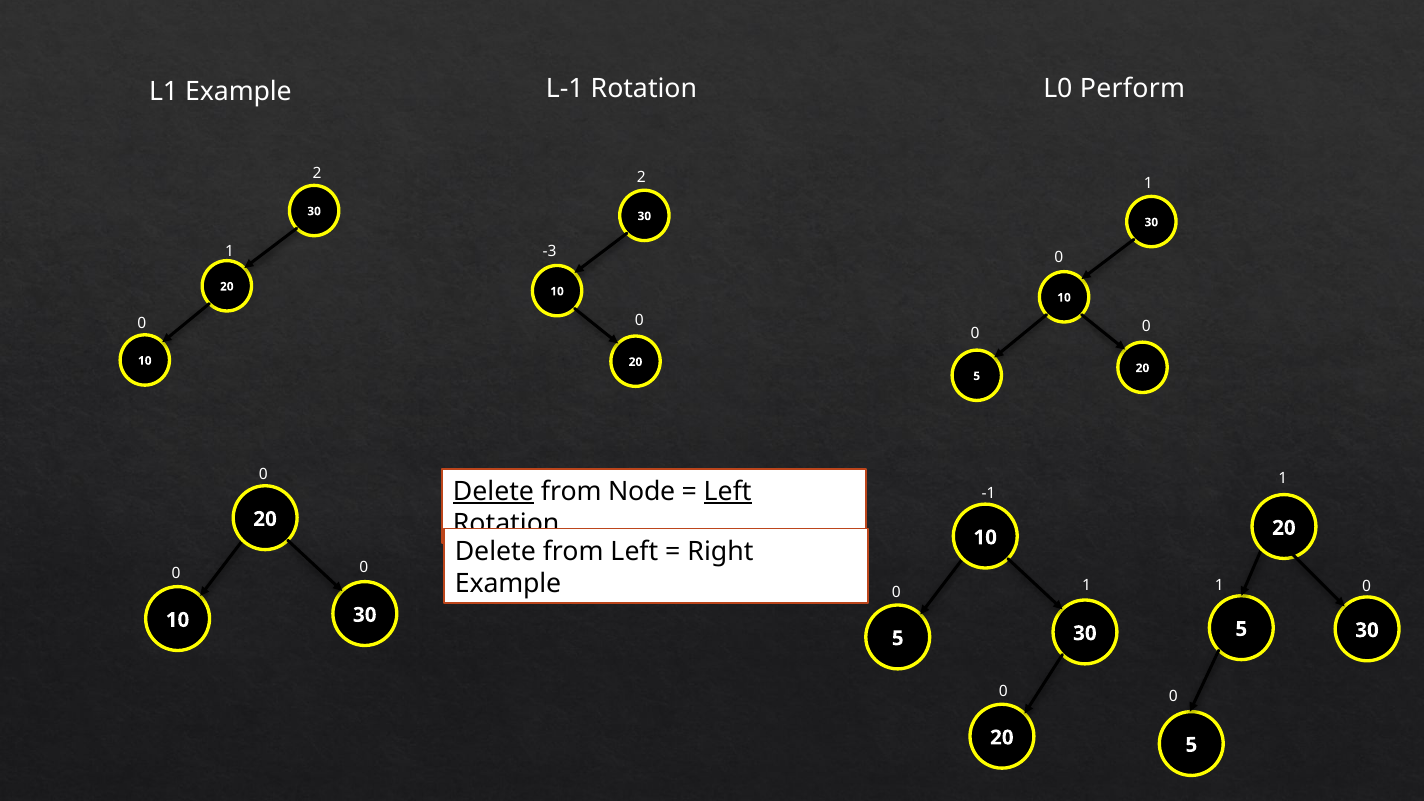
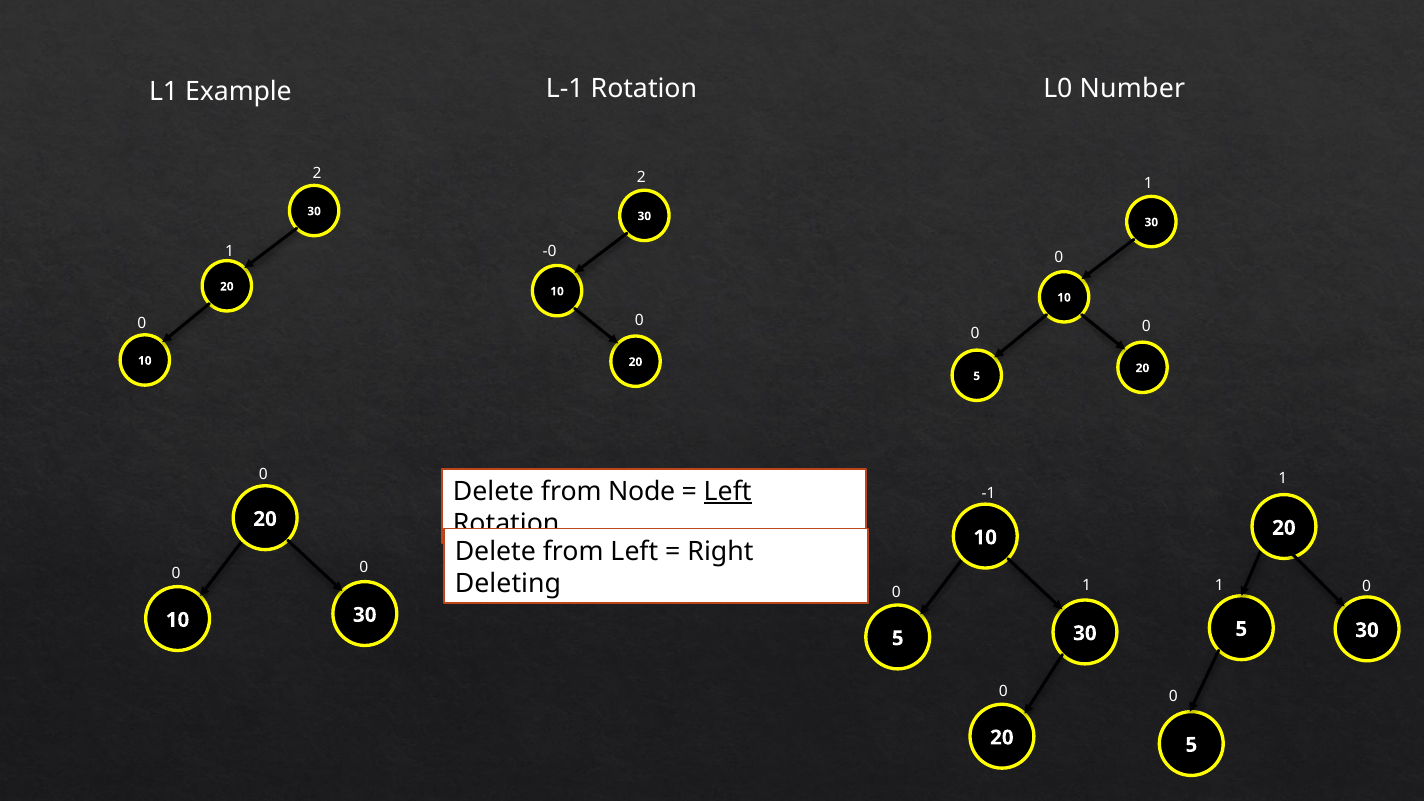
Perform: Perform -> Number (1132, 88)
-3: -3 -> -0 (550, 251)
Delete underline: present -> none (493, 492)
Example: Example -> Deleting (508, 584)
